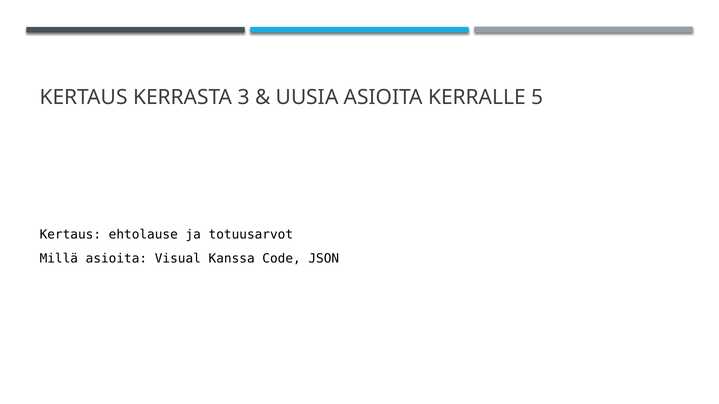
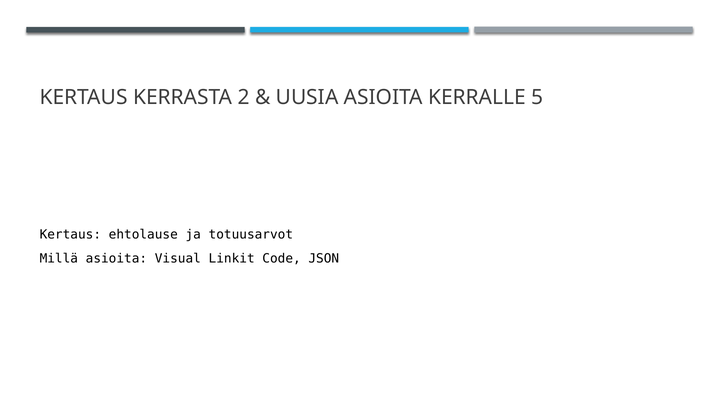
3: 3 -> 2 (244, 98)
Kanssa: Kanssa -> Linkit (232, 259)
